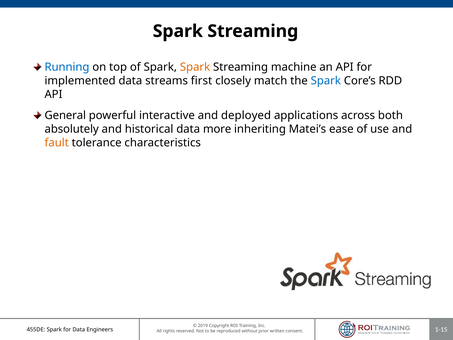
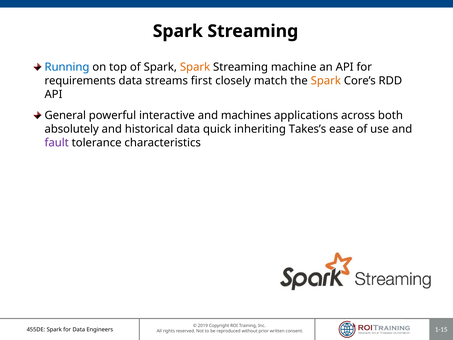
implemented: implemented -> requirements (80, 81)
Spark colour: blue -> orange (326, 81)
deployed: deployed -> machines (246, 115)
more: more -> quick (217, 129)
Matei’s: Matei’s -> Takes’s (308, 129)
fault colour: orange -> purple (57, 143)
